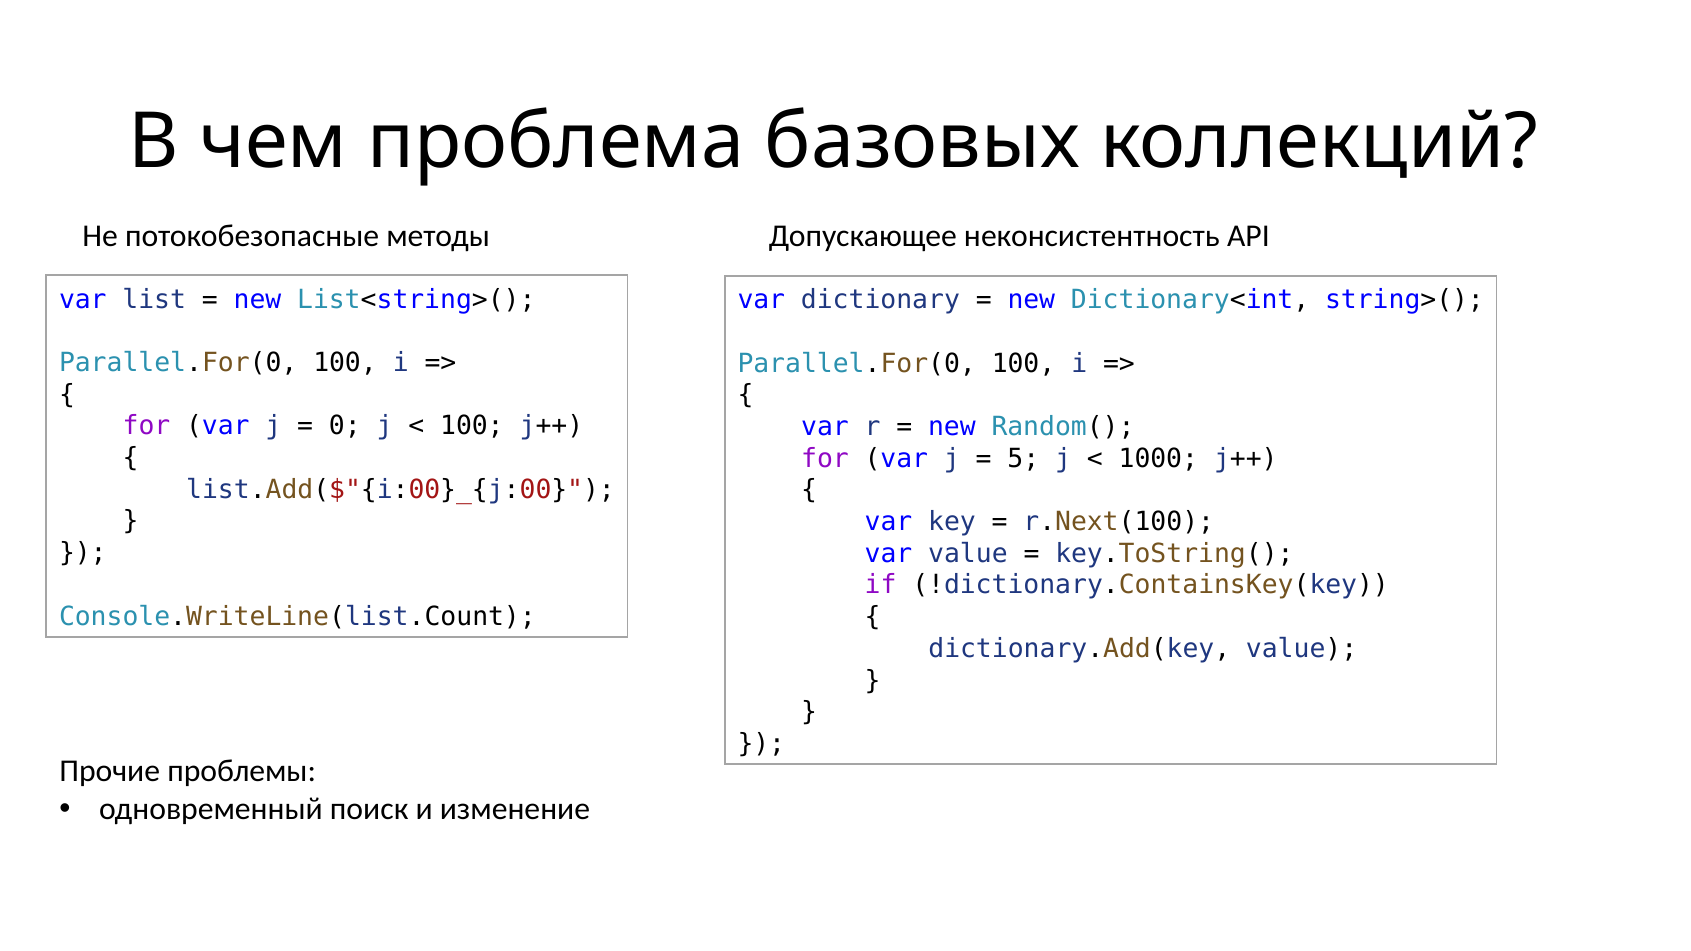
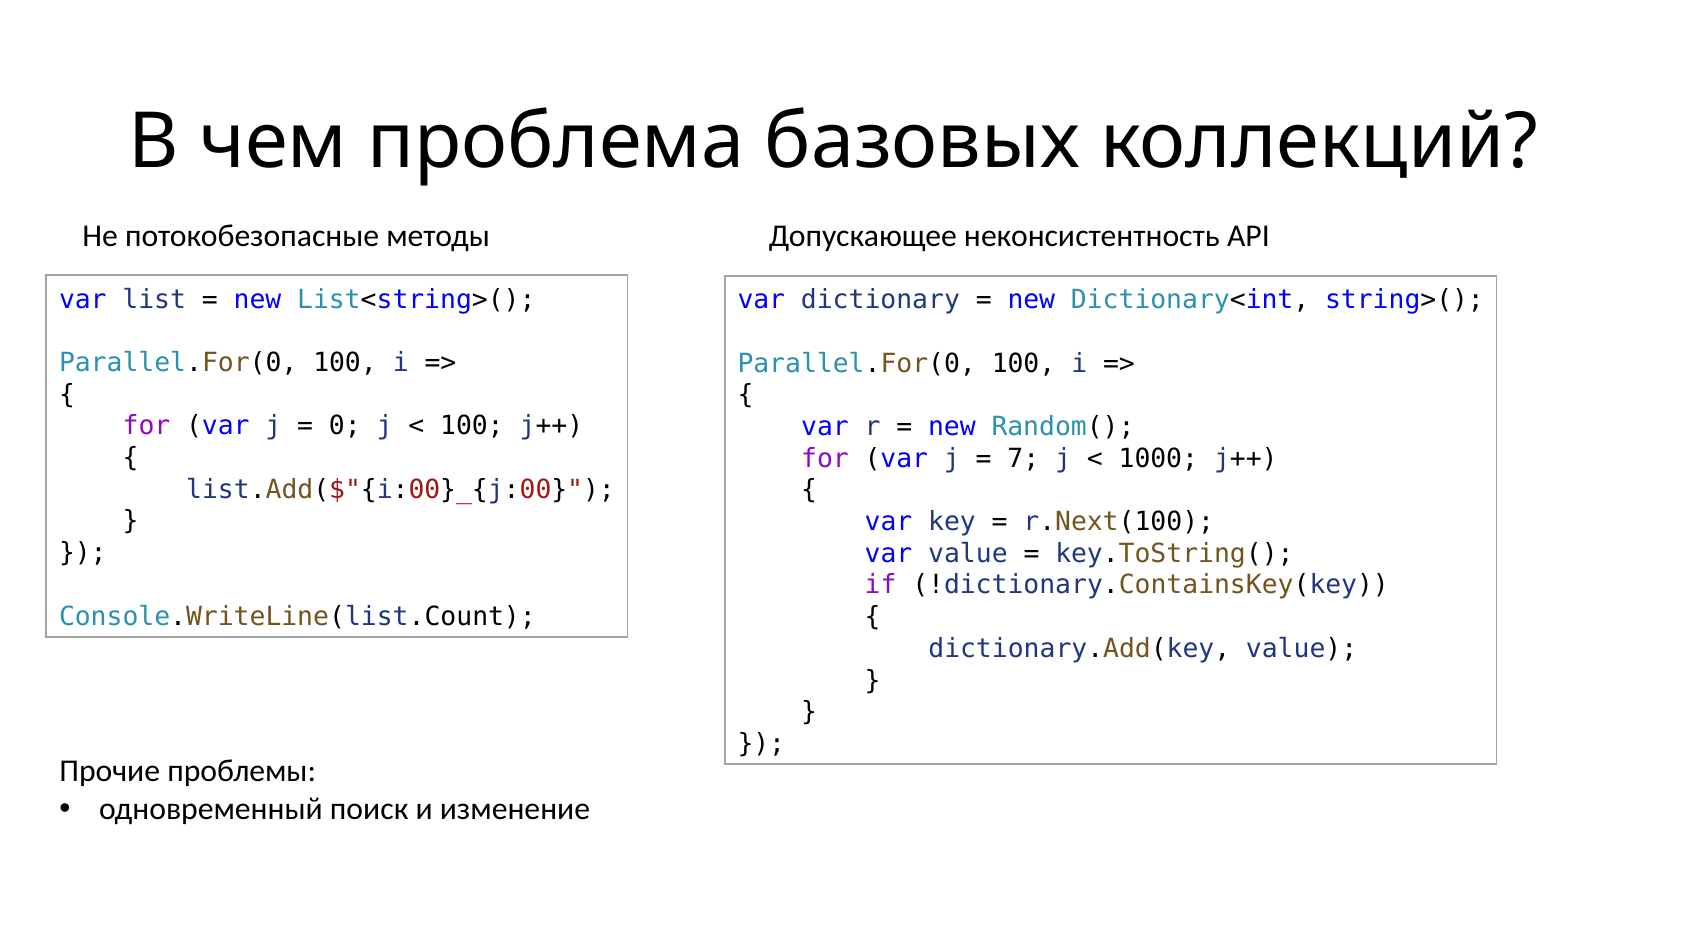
5: 5 -> 7 (1023, 459)
